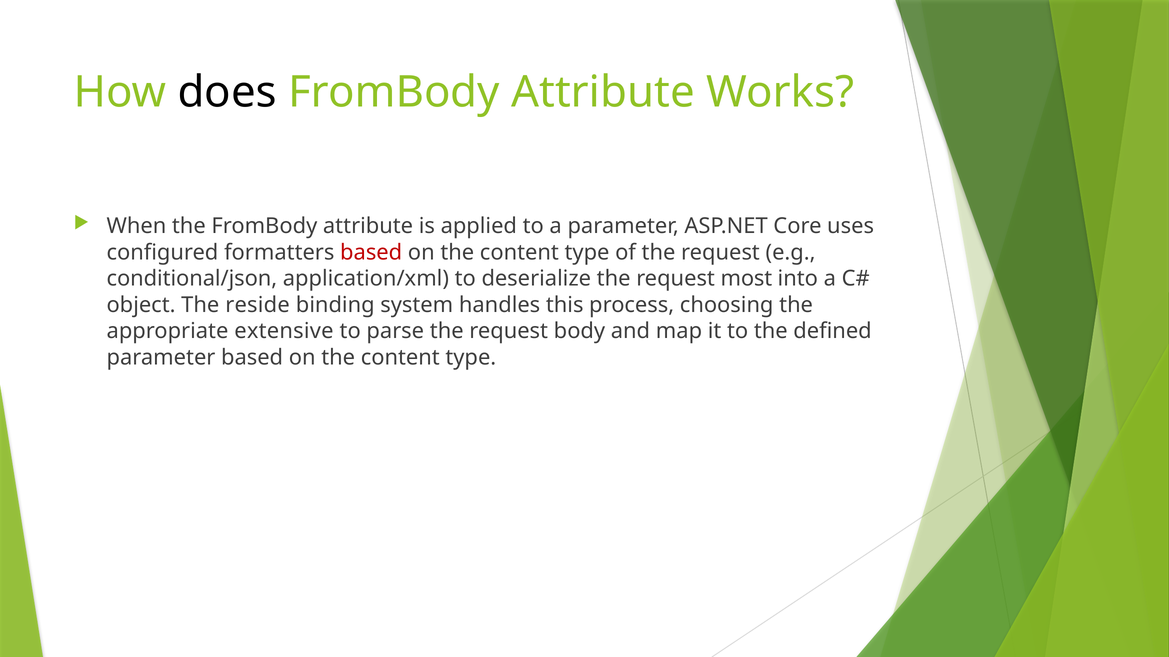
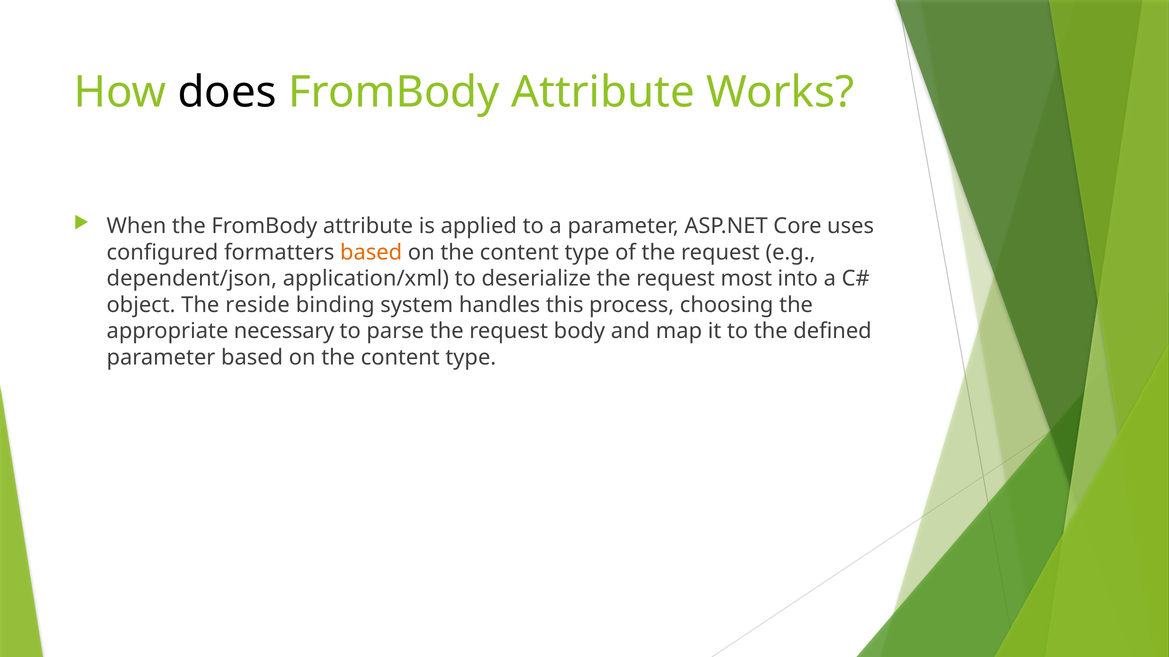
based colour: red -> orange (371, 253)
conditional/json: conditional/json -> dependent/json (192, 279)
extensive: extensive -> necessary (284, 331)
